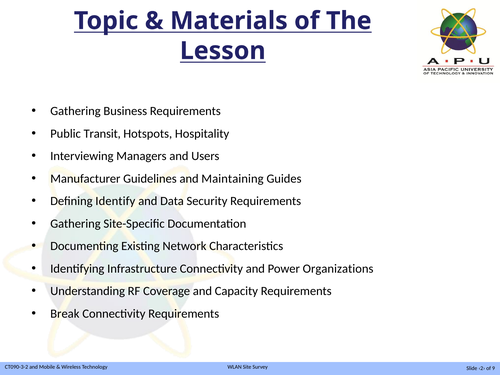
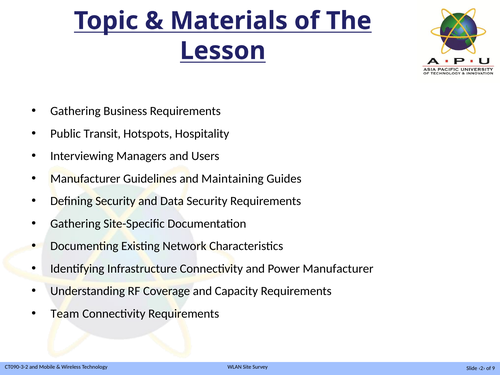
Defining Identify: Identify -> Security (115, 201)
Power Organizations: Organizations -> Manufacturer (338, 269)
Break: Break -> Team (65, 314)
